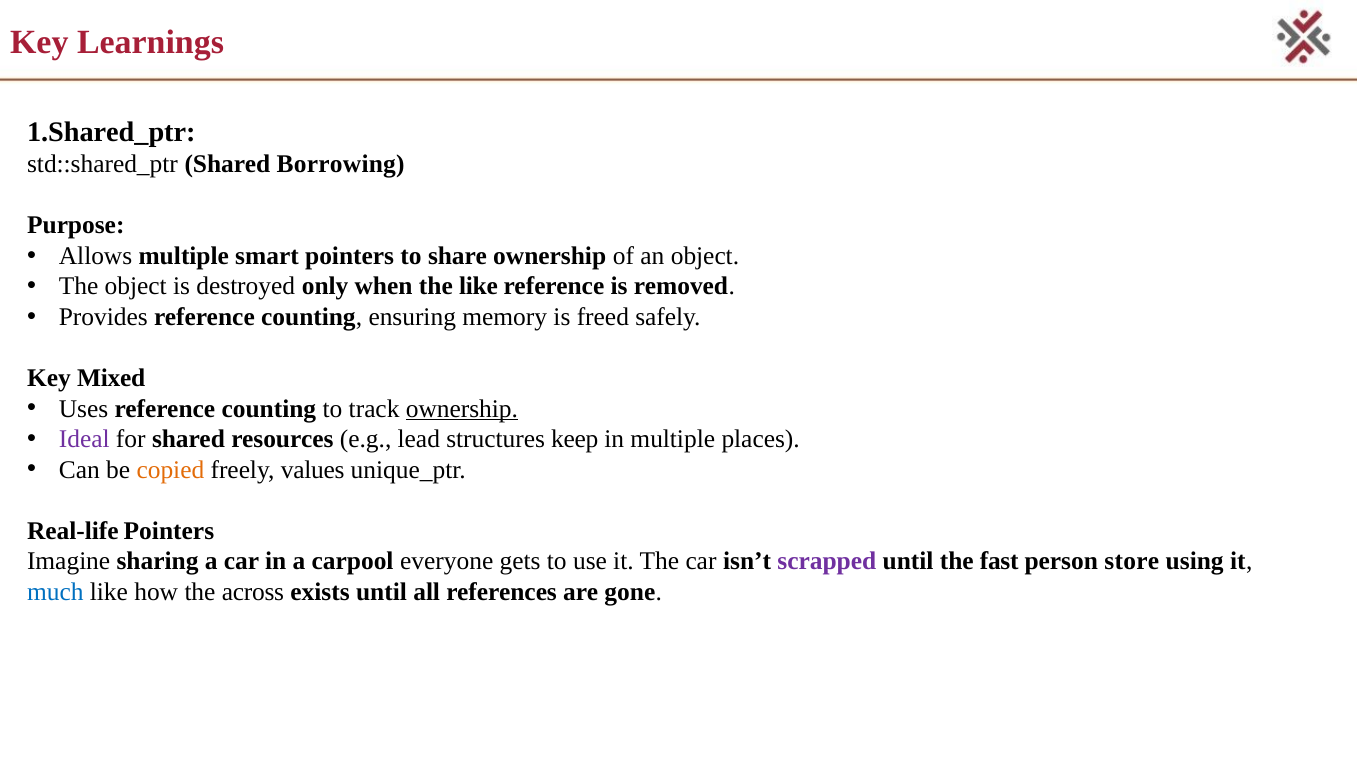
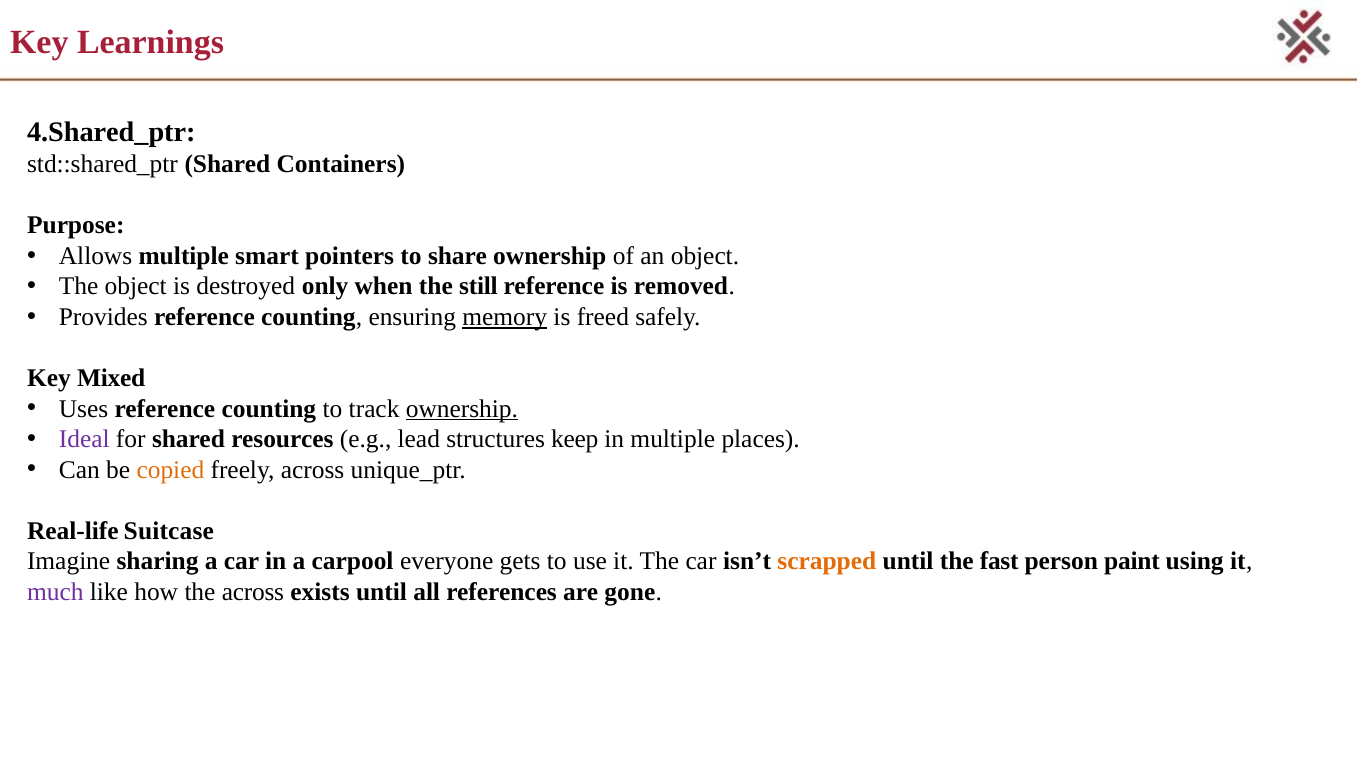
1.Shared_ptr: 1.Shared_ptr -> 4.Shared_ptr (111, 133)
Borrowing: Borrowing -> Containers (341, 165)
the like: like -> still (478, 287)
memory underline: none -> present (505, 317)
freely values: values -> across (313, 470)
Real-life Pointers: Pointers -> Suitcase (169, 531)
scrapped colour: purple -> orange (827, 561)
store: store -> paint (1132, 561)
much colour: blue -> purple (55, 592)
